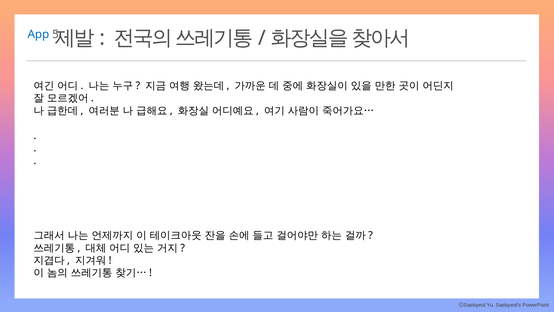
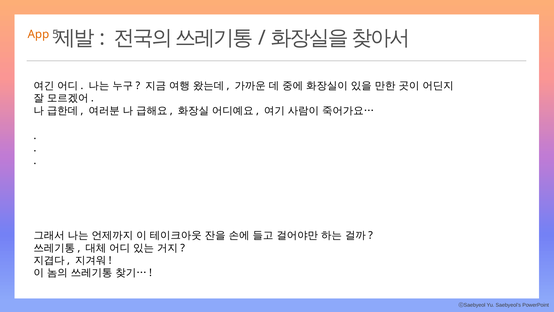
App colour: blue -> orange (38, 34)
